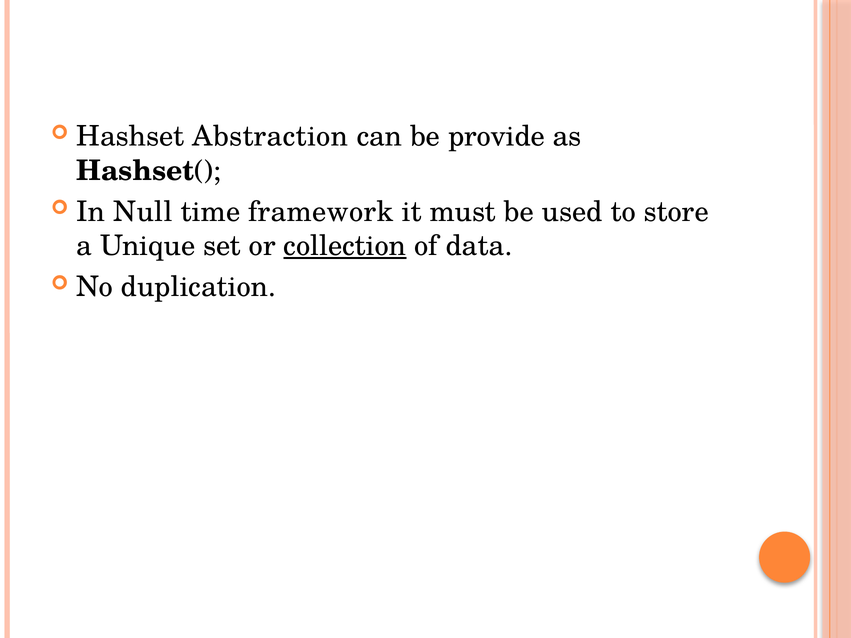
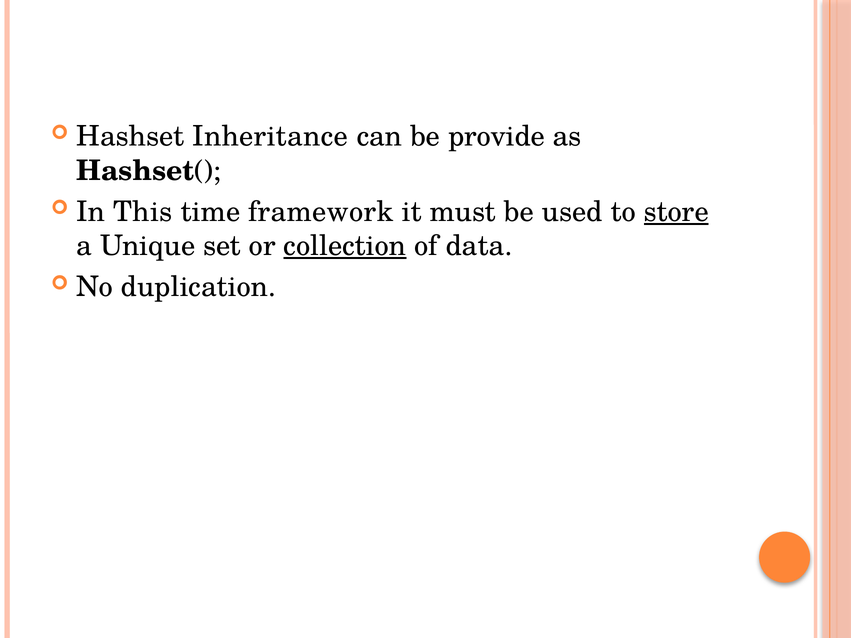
Abstraction: Abstraction -> Inheritance (270, 137)
Null: Null -> This (143, 212)
store underline: none -> present (676, 212)
